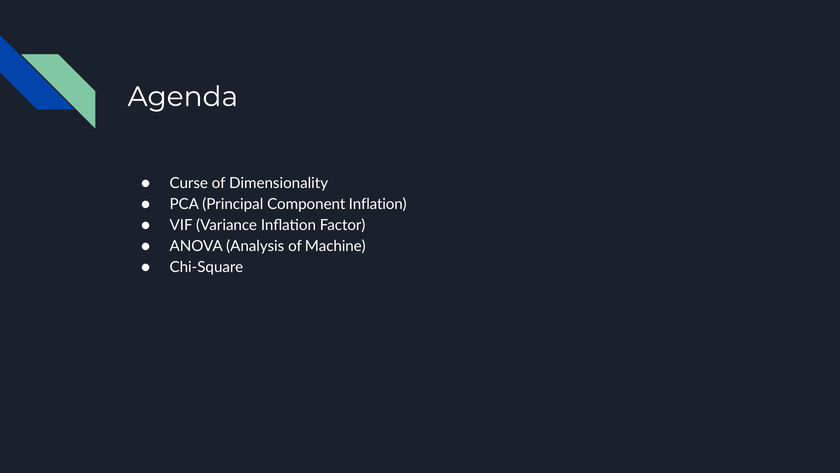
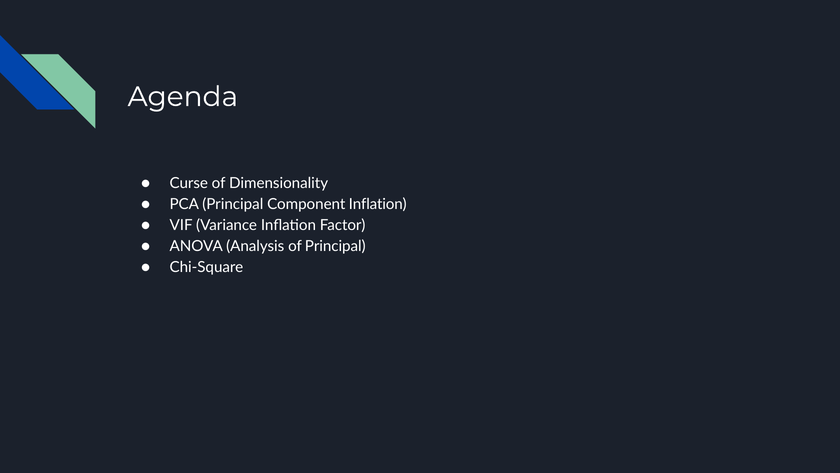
of Machine: Machine -> Principal (335, 246)
